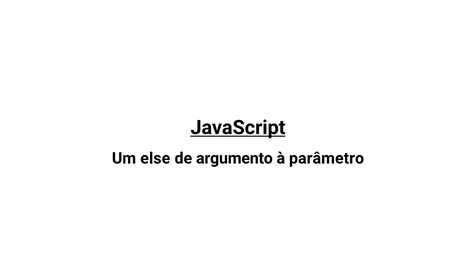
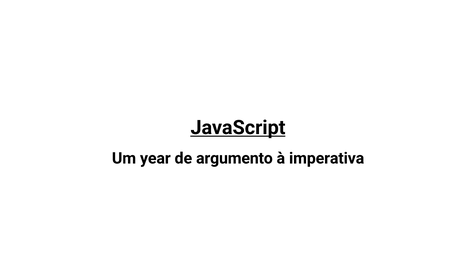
else: else -> year (155, 158)
parâmetro: parâmetro -> imperativa (327, 158)
